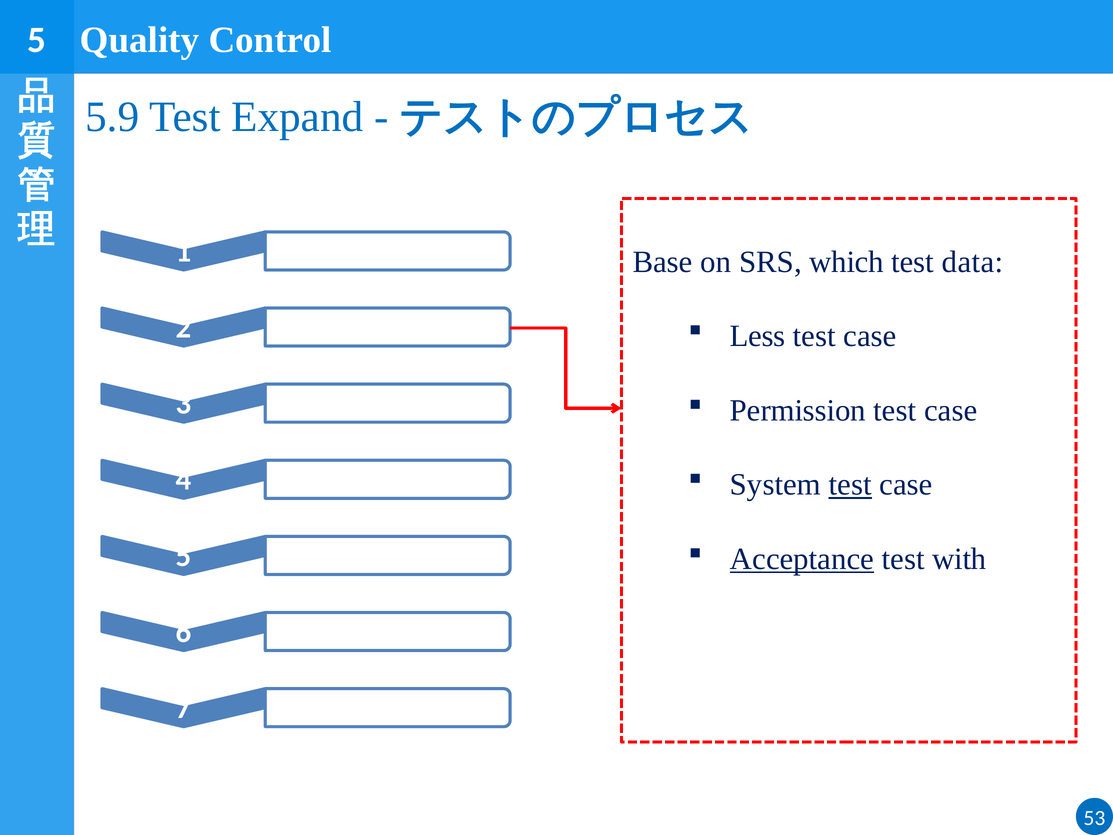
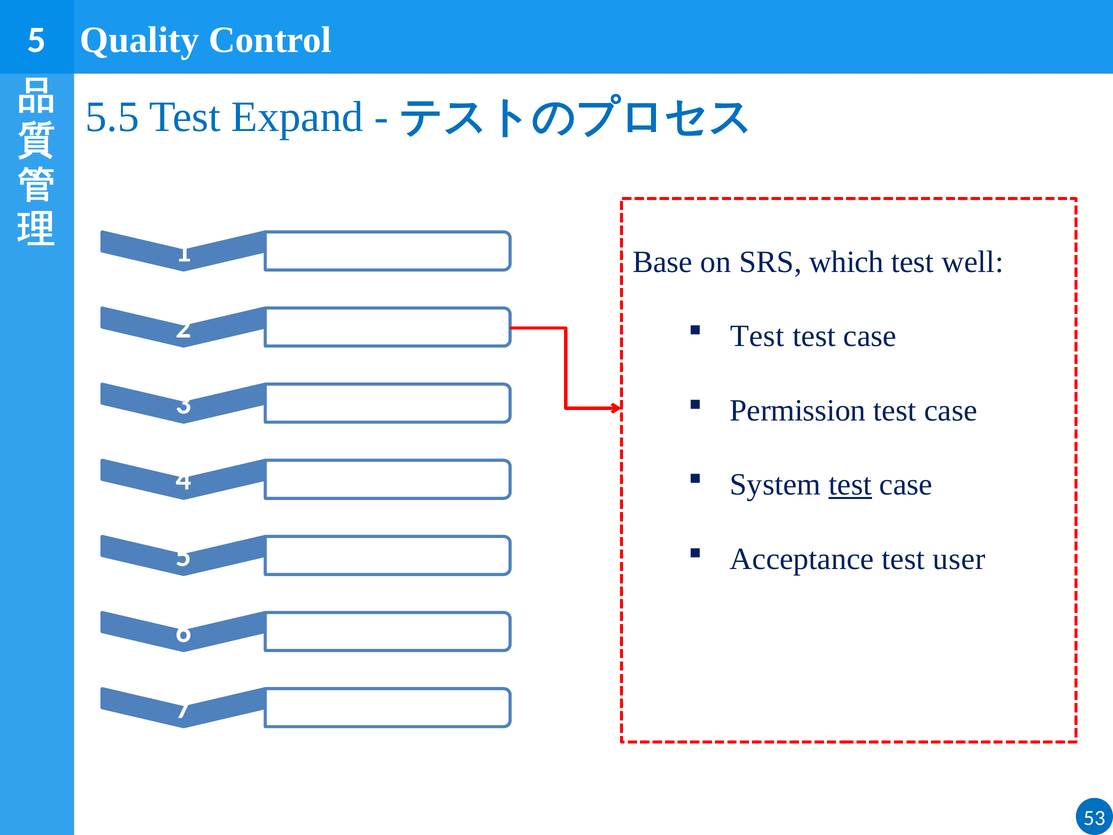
5.9: 5.9 -> 5.5 (112, 117)
data: data -> well (973, 262)
Less: Less -> Test (757, 336)
Acceptance underline: present -> none (802, 559)
with: with -> user (959, 559)
